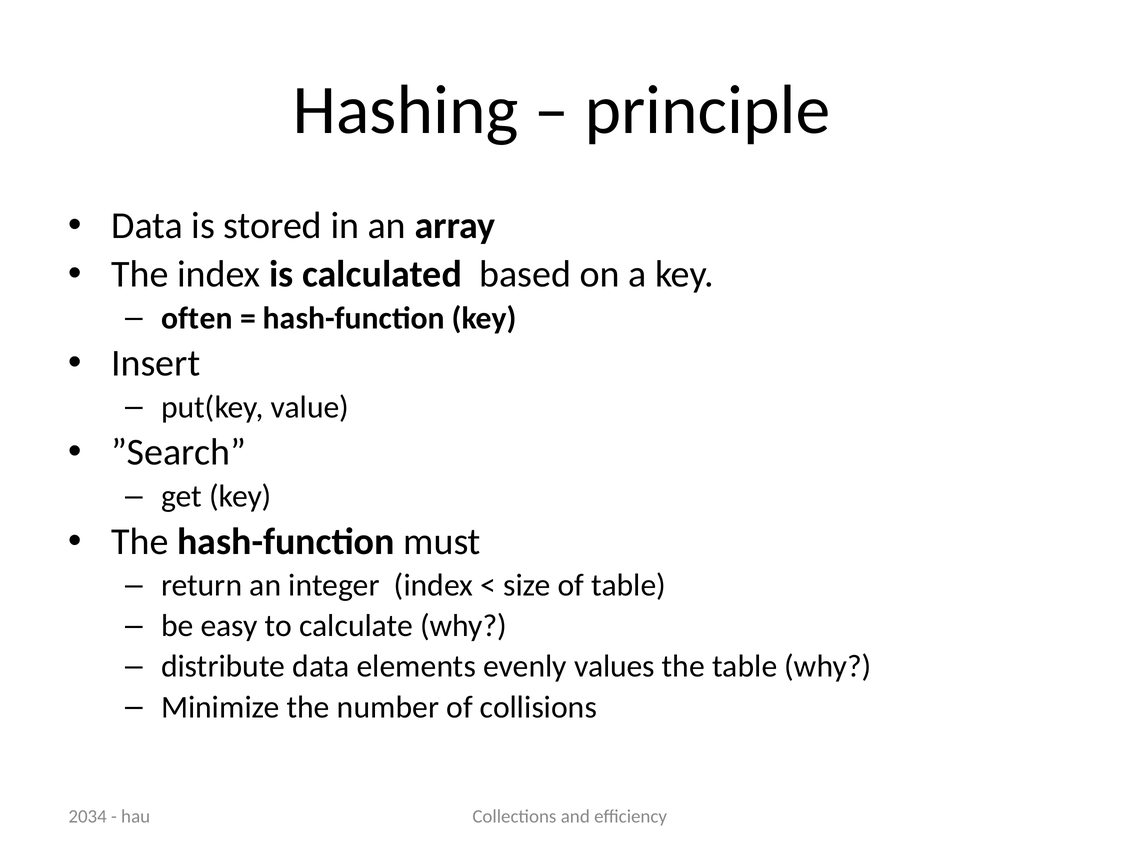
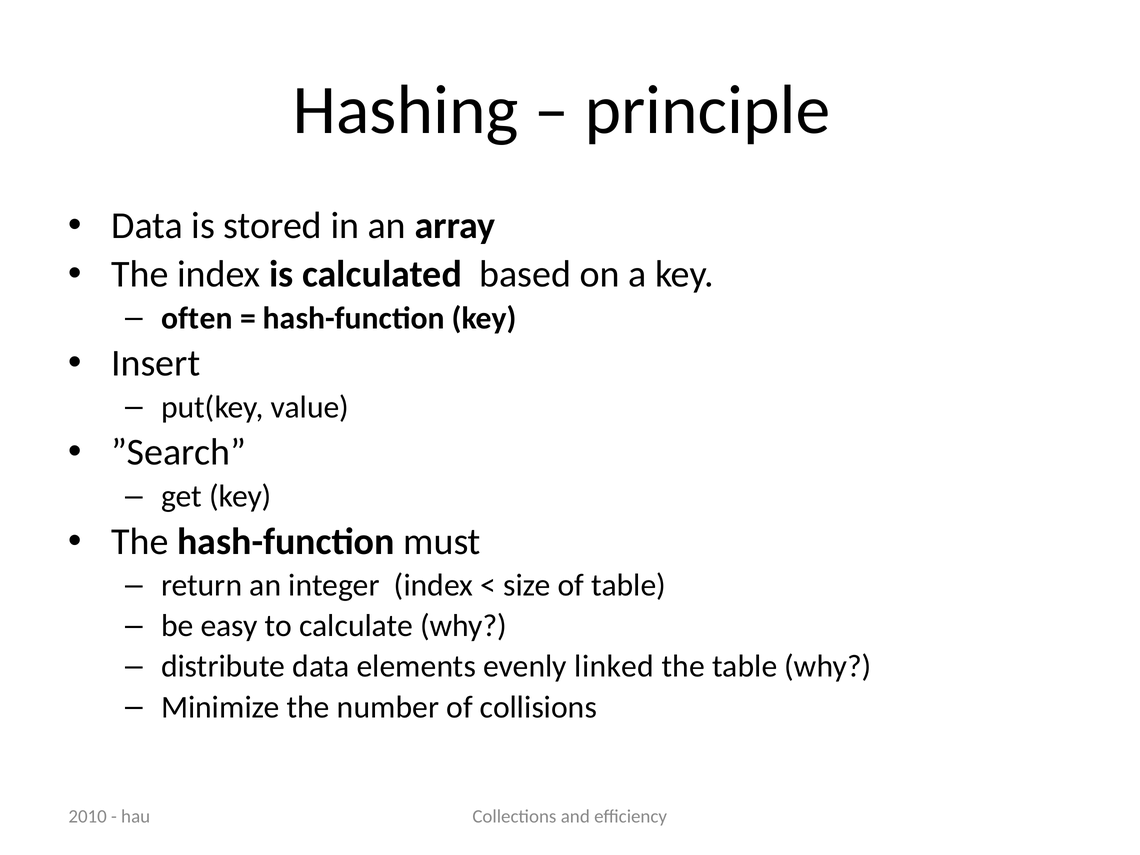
values: values -> linked (614, 667)
2034: 2034 -> 2010 (88, 817)
